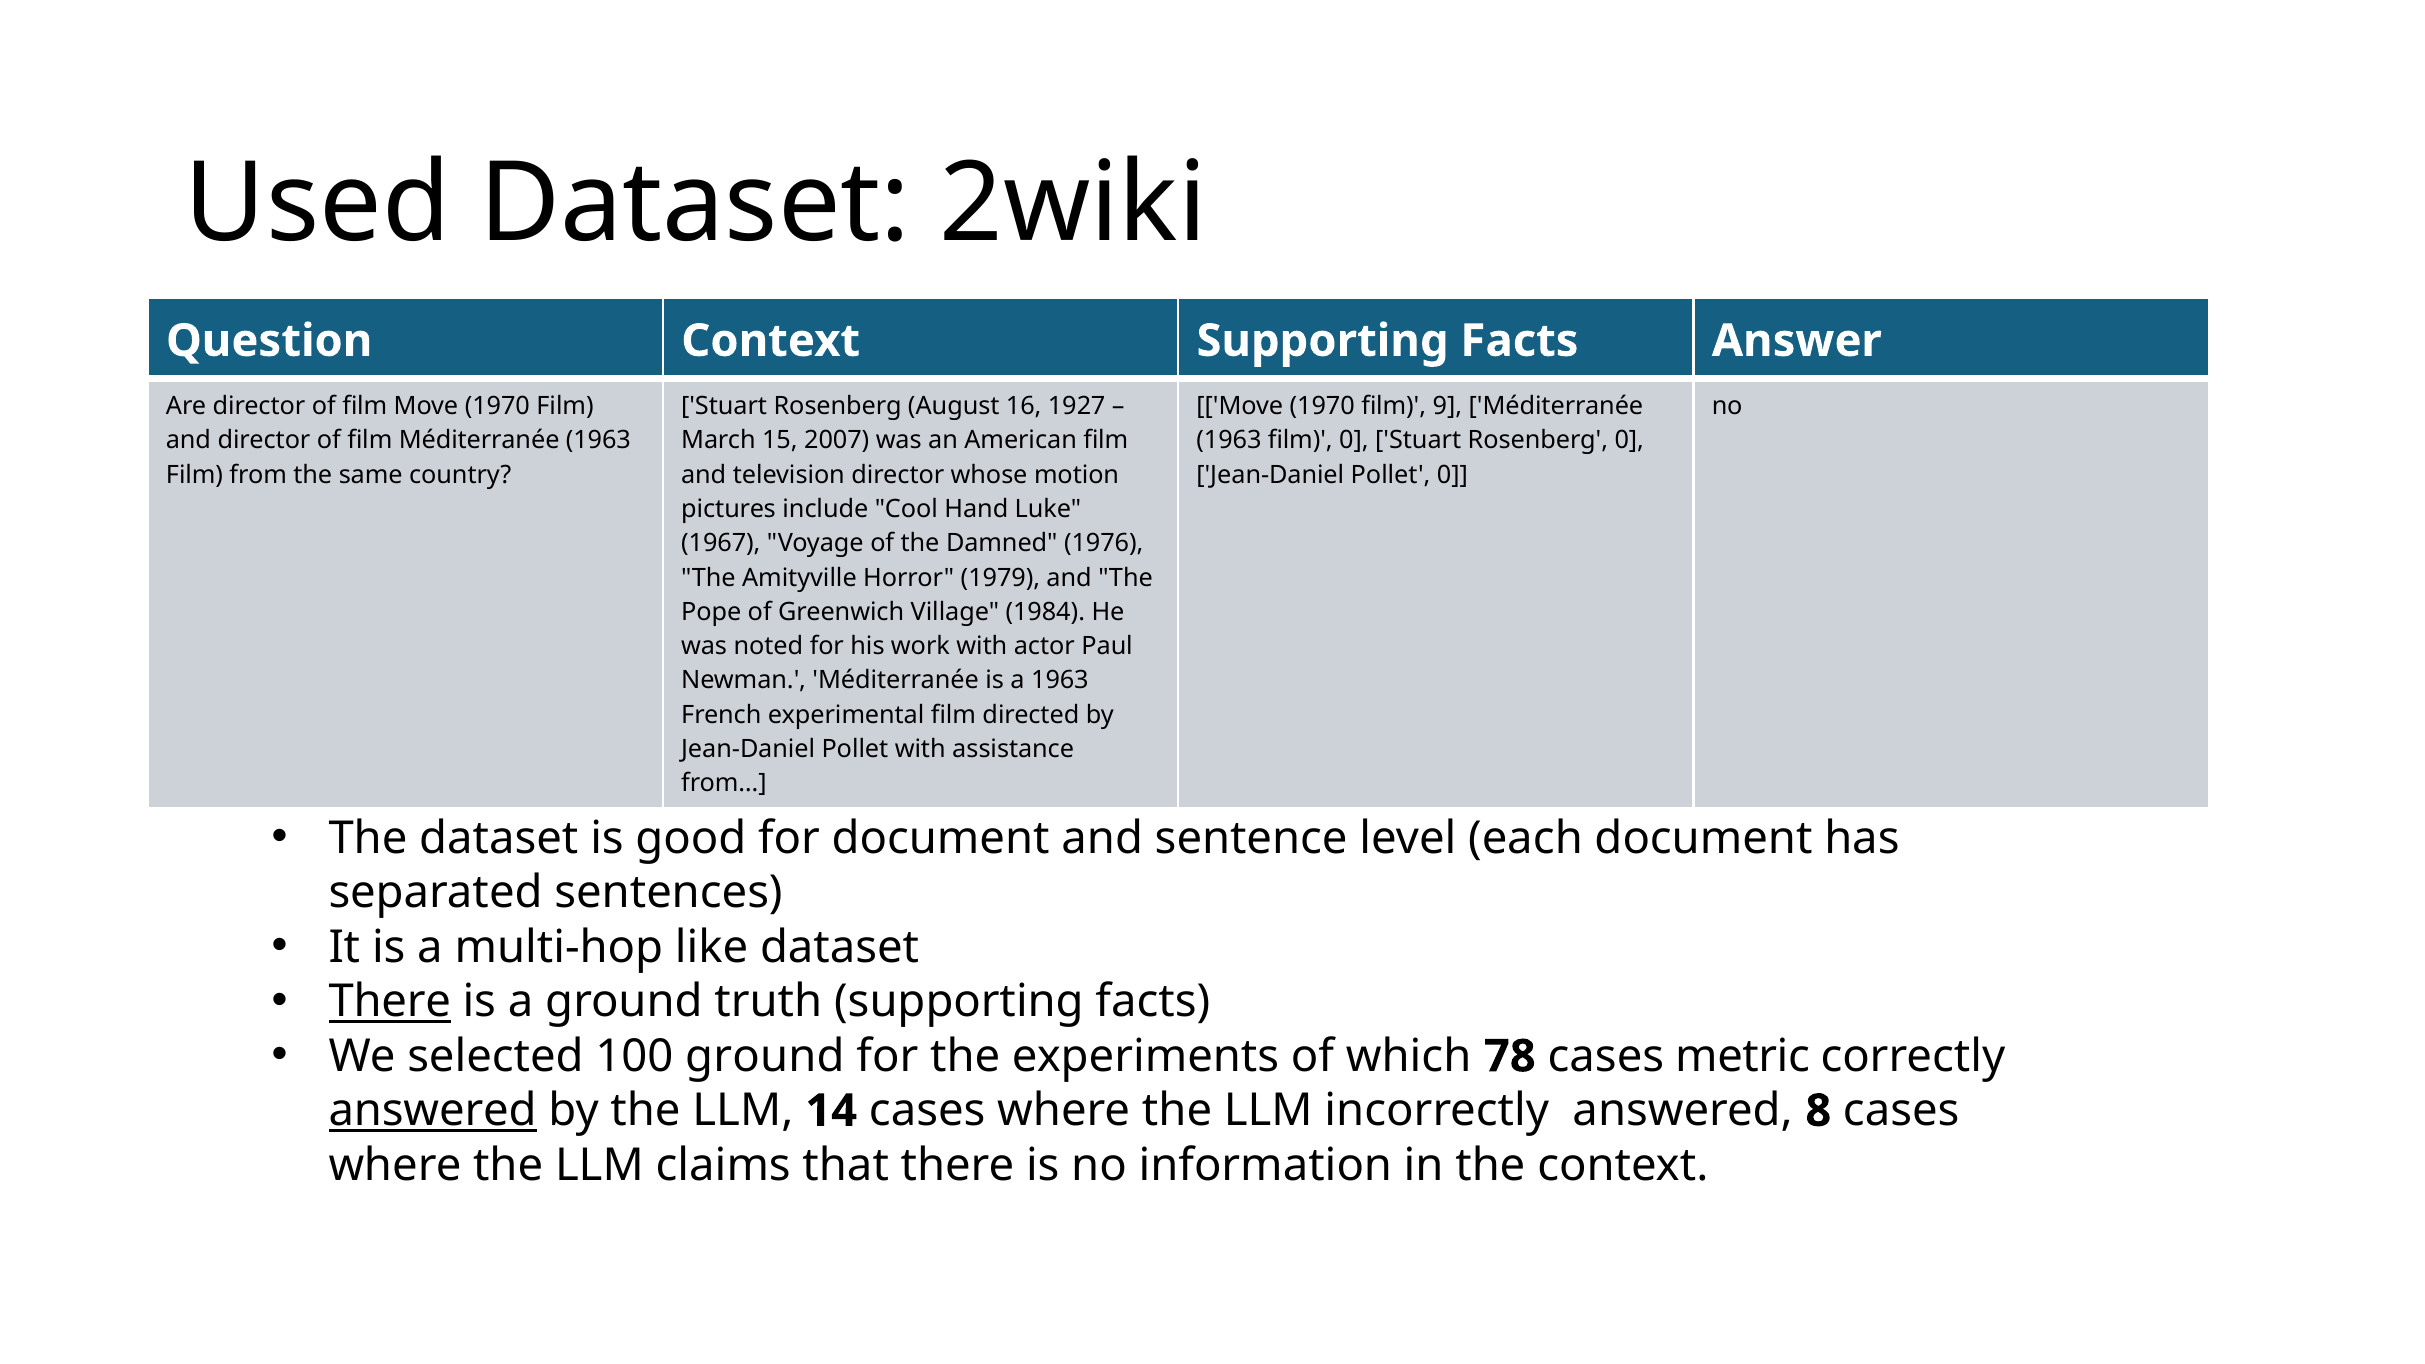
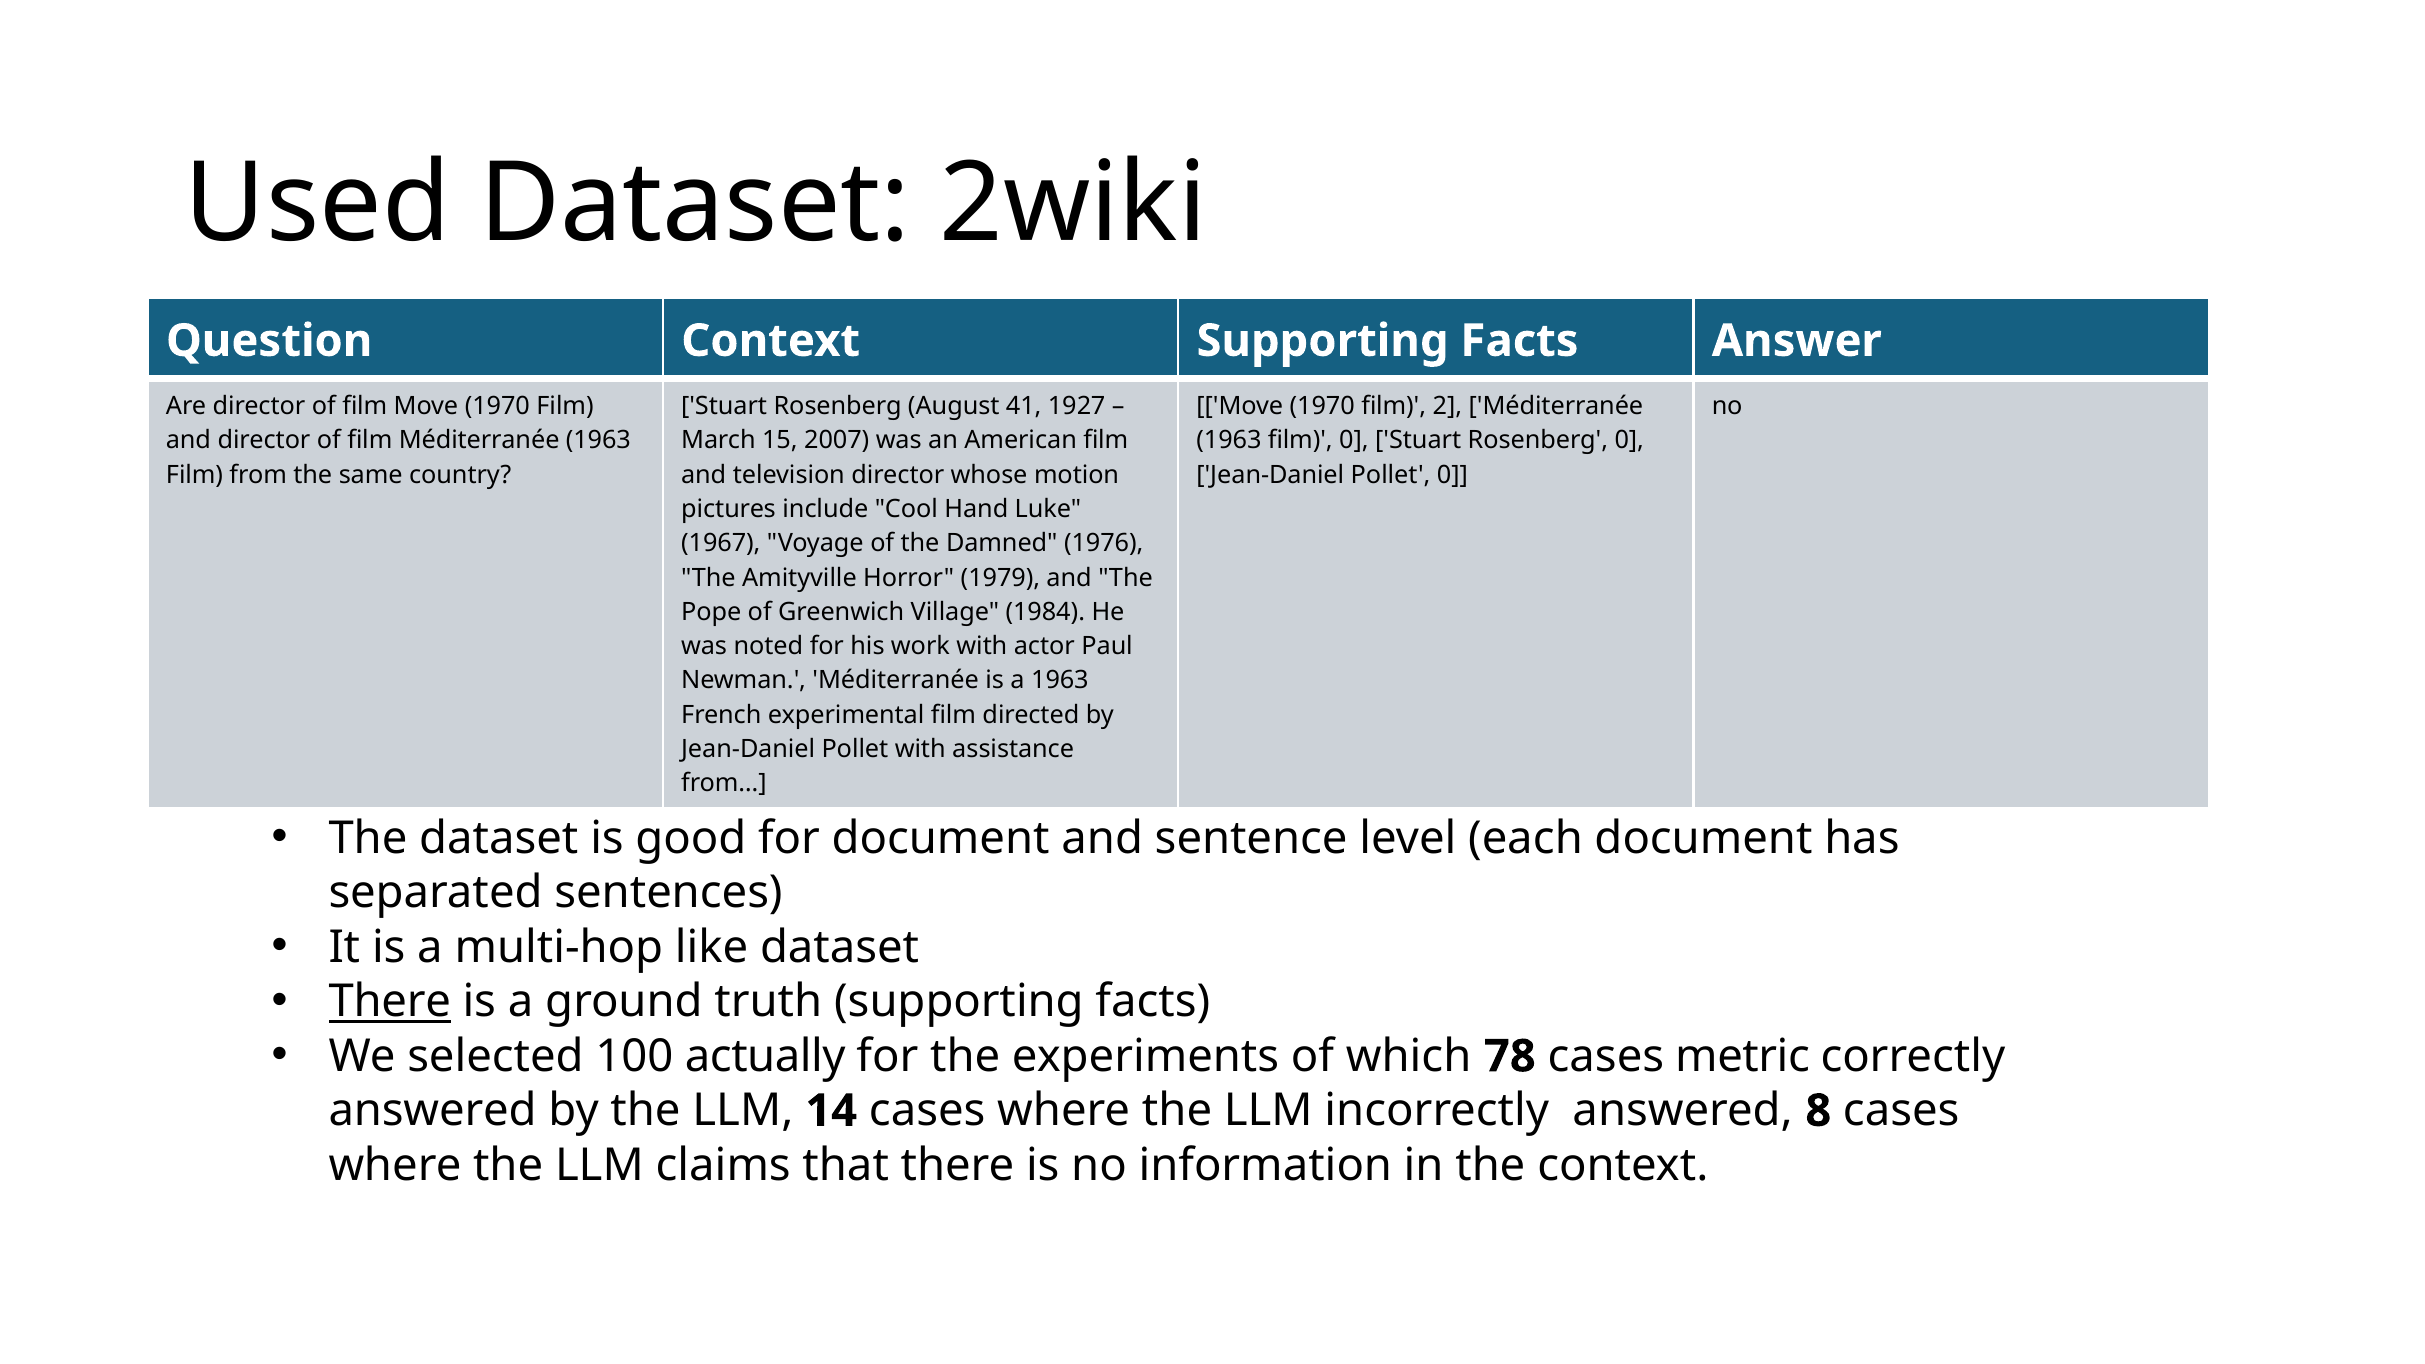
16: 16 -> 41 (1024, 406)
9: 9 -> 2 (1447, 406)
100 ground: ground -> actually (765, 1056)
answered underline: present -> none (433, 1111)
